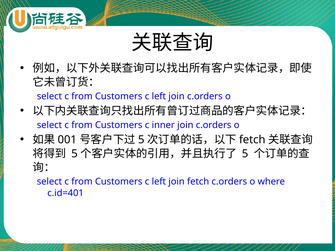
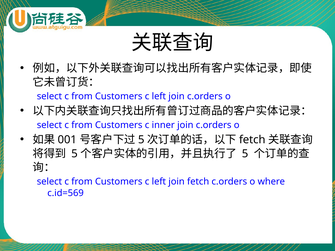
c.id=401: c.id=401 -> c.id=569 (66, 193)
